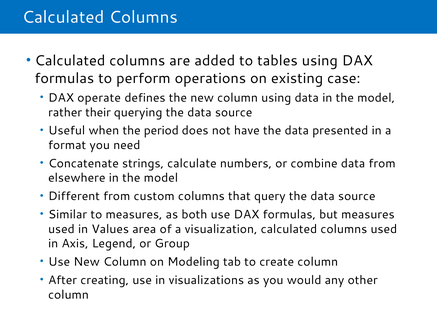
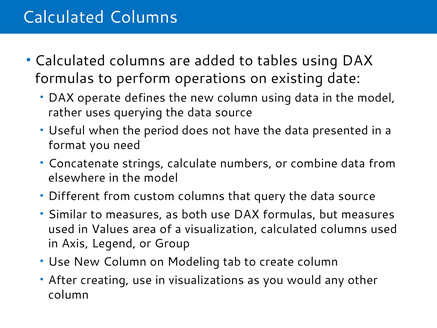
case: case -> date (344, 78)
their: their -> uses (98, 112)
